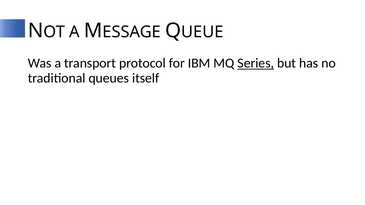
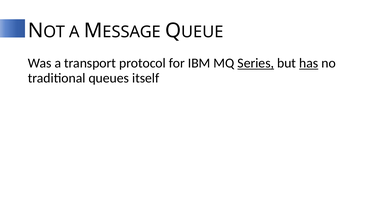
has underline: none -> present (309, 63)
